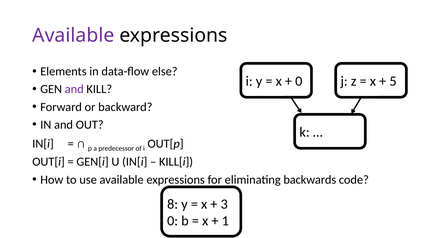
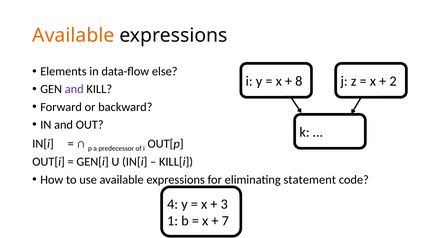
Available colour: purple -> orange (73, 36)
0: 0 -> 8 (299, 81)
5: 5 -> 2 (393, 81)
backwards: backwards -> statement (310, 180)
8: 8 -> 4 (173, 204)
0: 0 -> 1 (173, 221)
1: 1 -> 7 (225, 221)
